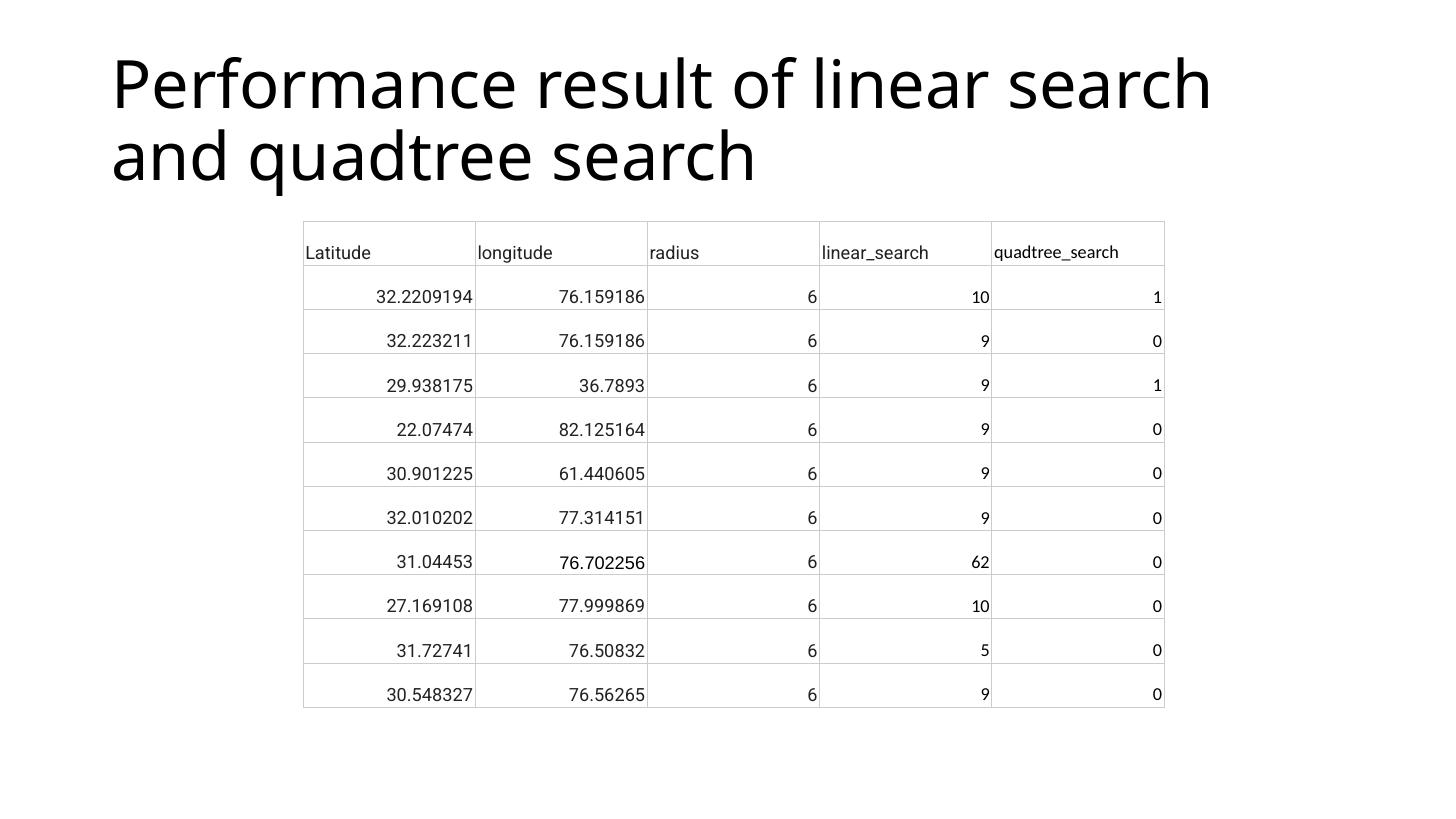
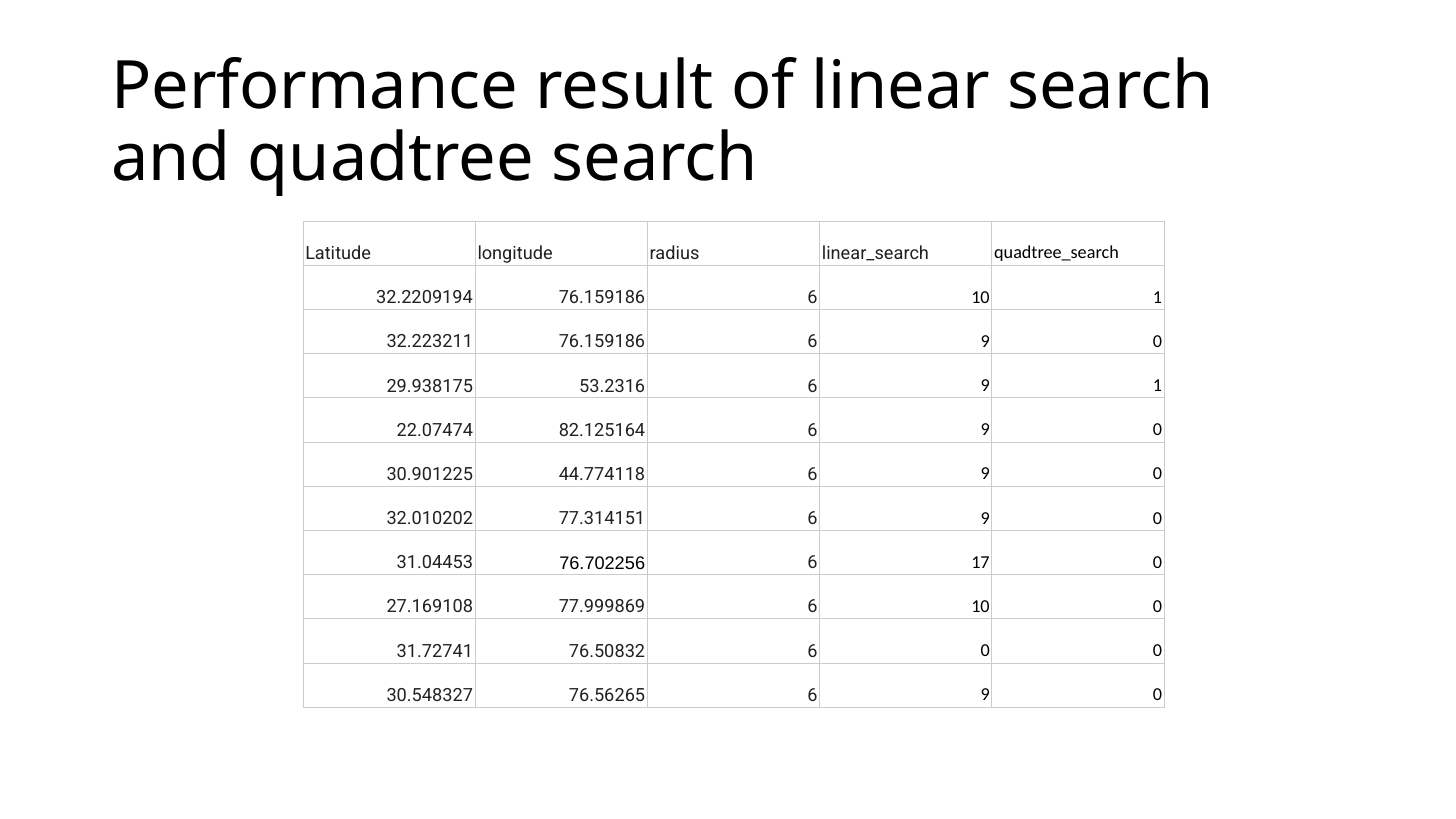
36.7893: 36.7893 -> 53.2316 (612, 386)
61.440605: 61.440605 -> 44.774118 (602, 474)
62: 62 -> 17 (980, 562)
6 5: 5 -> 0 (985, 651)
